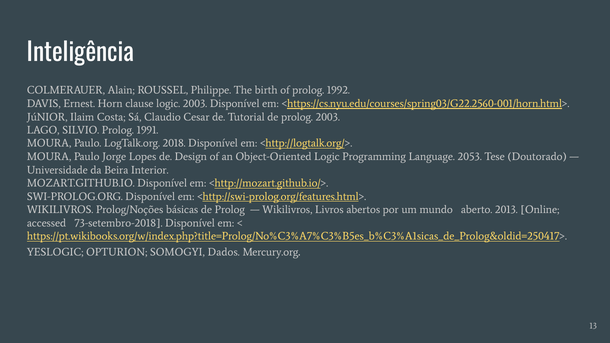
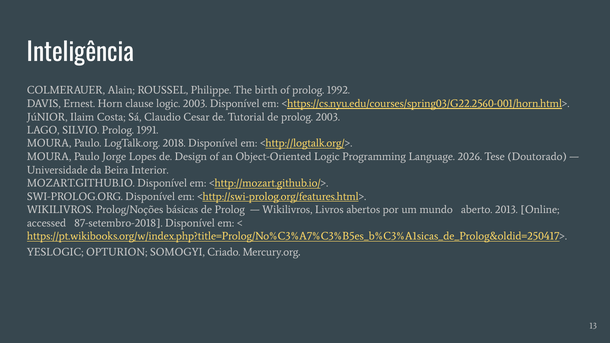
2053: 2053 -> 2026 (470, 157)
73-setembro-2018: 73-setembro-2018 -> 87-setembro-2018 (118, 223)
Dados: Dados -> Criado (224, 252)
